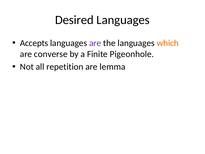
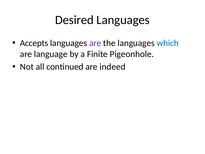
which colour: orange -> blue (168, 43)
converse: converse -> language (51, 54)
repetition: repetition -> continued (65, 67)
lemma: lemma -> indeed (113, 67)
